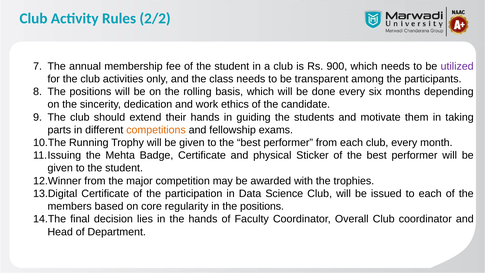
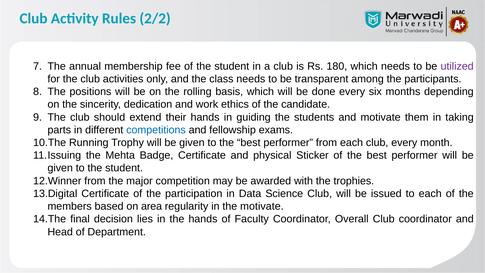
900: 900 -> 180 (337, 66)
competitions colour: orange -> blue (156, 130)
core: core -> area (152, 206)
in the positions: positions -> motivate (262, 206)
